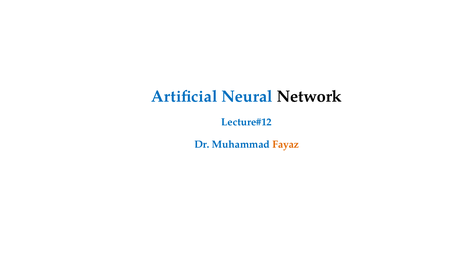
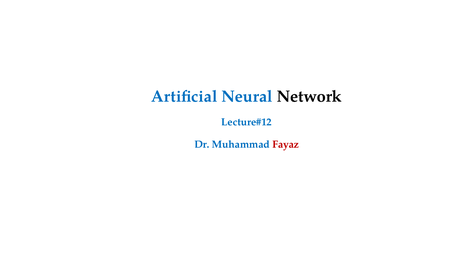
Fayaz colour: orange -> red (286, 144)
